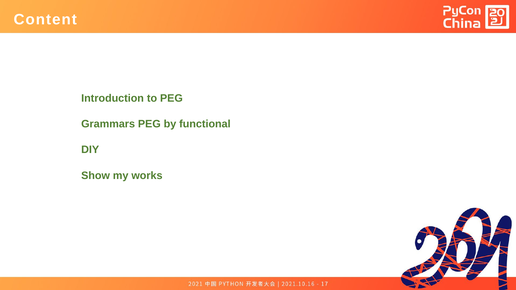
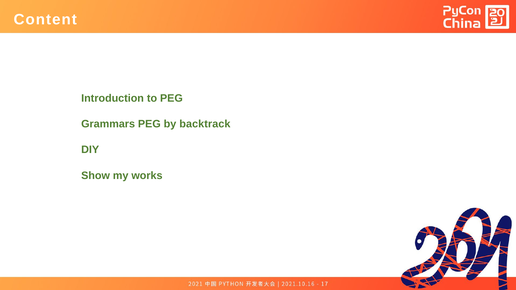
functional: functional -> backtrack (205, 124)
